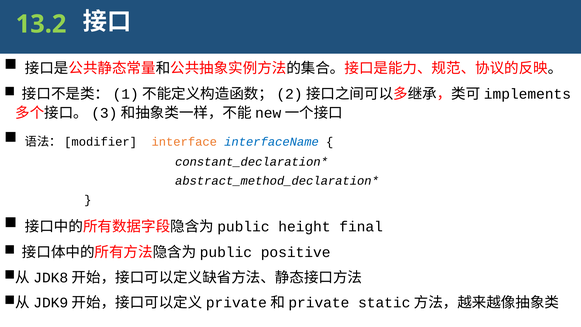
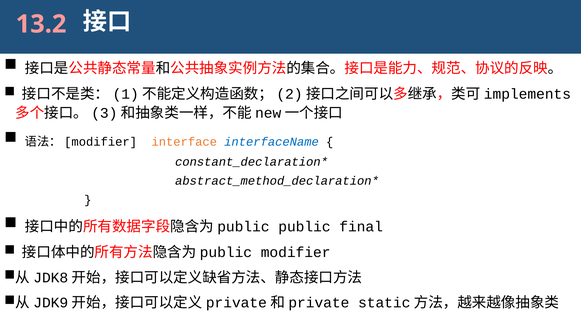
13.2 colour: light green -> pink (41, 24)
height: height -> public (304, 226)
positive: positive -> modifier (296, 252)
